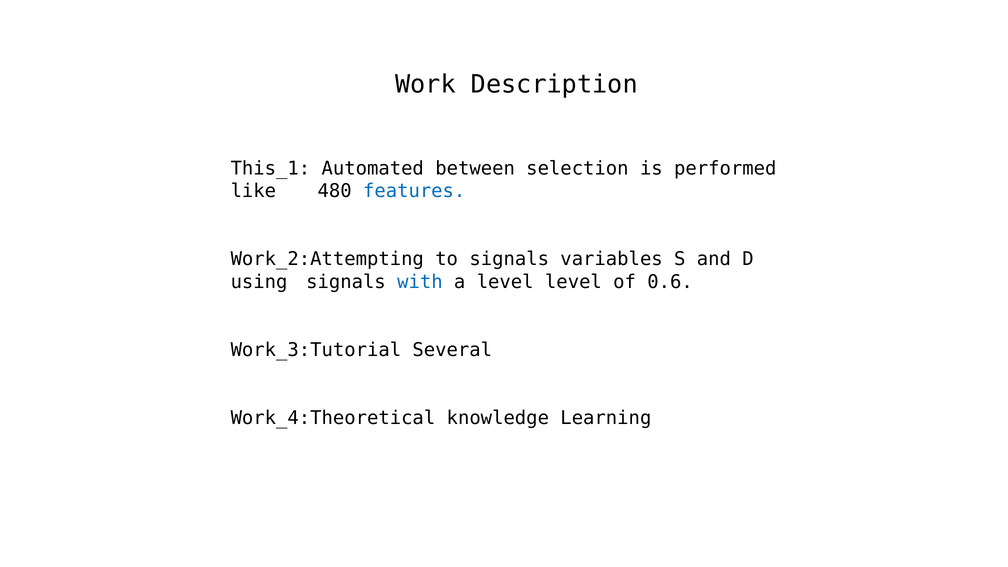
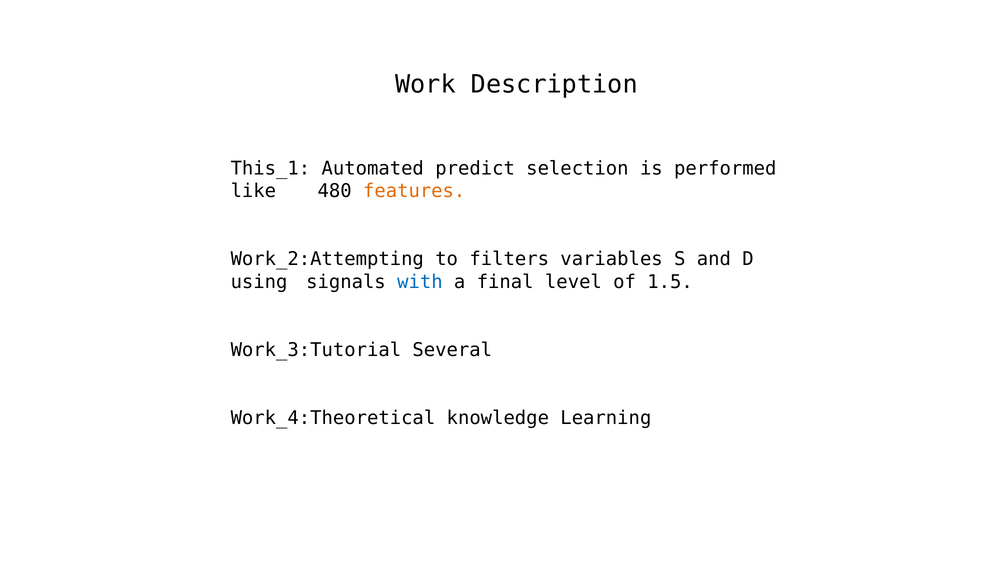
between: between -> predict (475, 168)
features colour: blue -> orange (414, 191)
to signals: signals -> filters (509, 259)
a level: level -> final (505, 282)
0.6: 0.6 -> 1.5 (670, 282)
